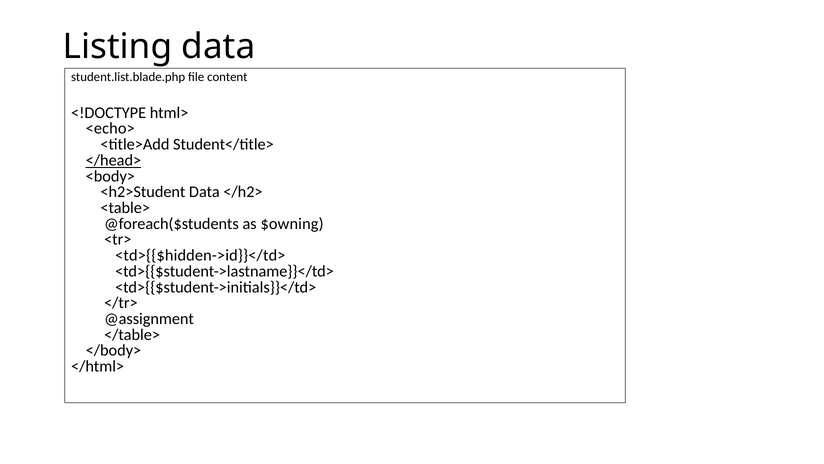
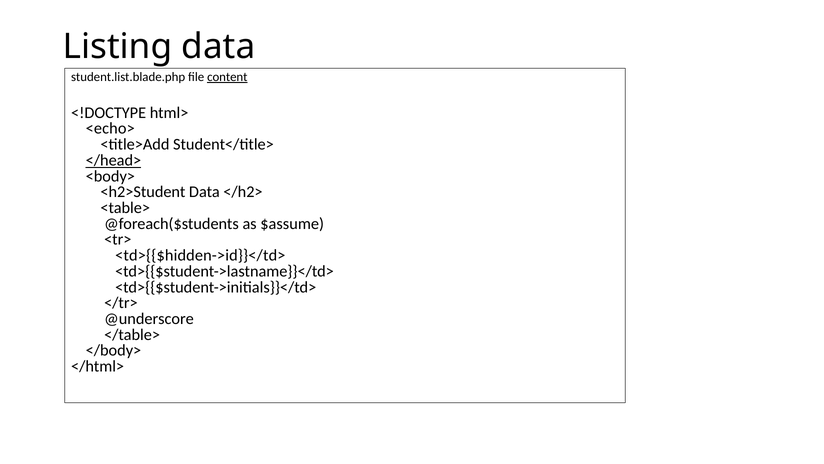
content underline: none -> present (227, 77)
$owning: $owning -> $assume (292, 223)
@assignment: @assignment -> @underscore (149, 318)
